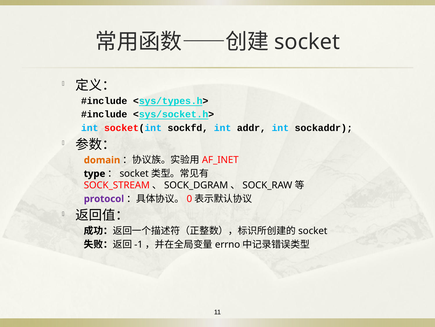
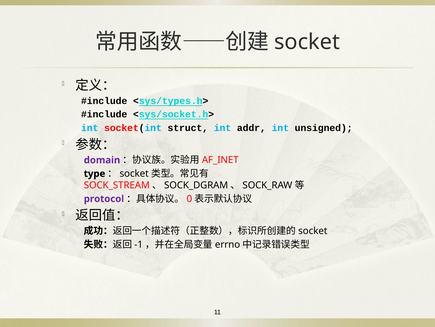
sockfd: sockfd -> struct (188, 128)
sockaddr: sockaddr -> unsigned (324, 128)
domain colour: orange -> purple (102, 160)
